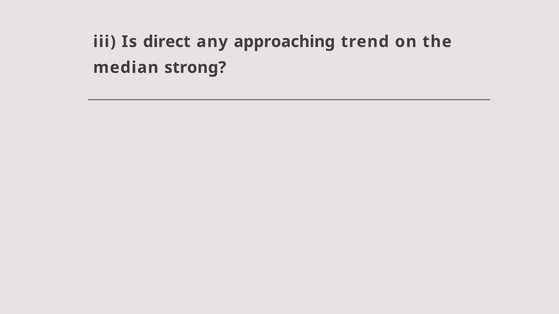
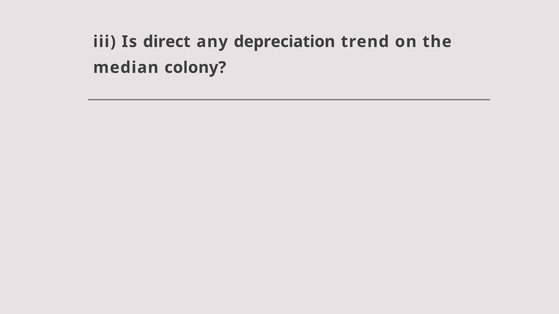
approaching: approaching -> depreciation (284, 42)
strong: strong -> colony (195, 68)
